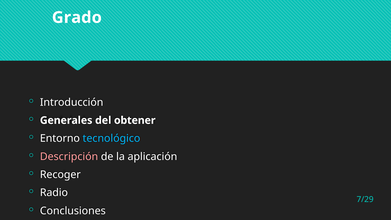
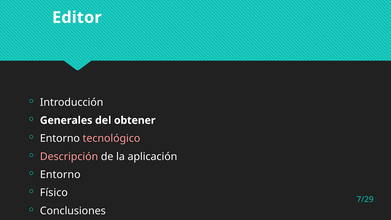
Grado: Grado -> Editor (77, 17)
tecnológico colour: light blue -> pink (111, 138)
Recoger: Recoger -> Entorno (60, 175)
Radio: Radio -> Físico (54, 193)
